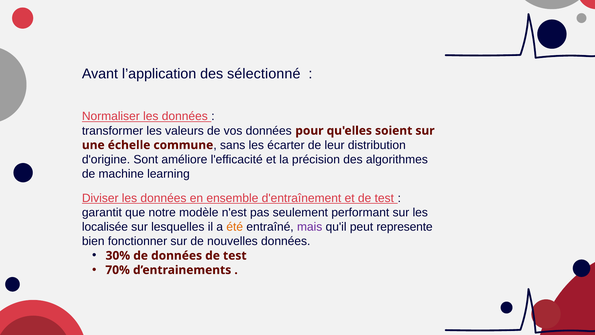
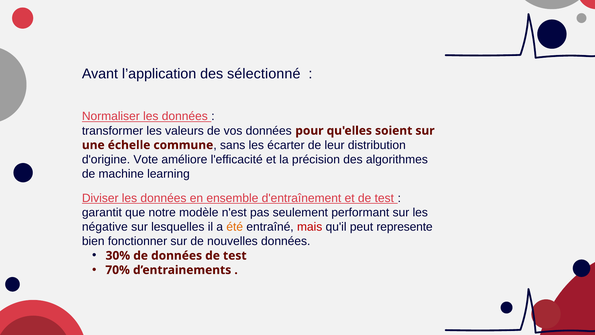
Sont: Sont -> Vote (146, 159)
localisée: localisée -> négative (105, 227)
mais colour: purple -> red (310, 227)
